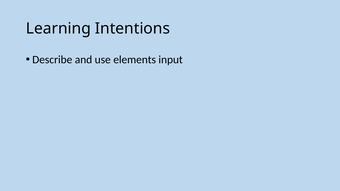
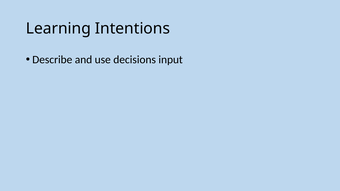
elements: elements -> decisions (135, 60)
